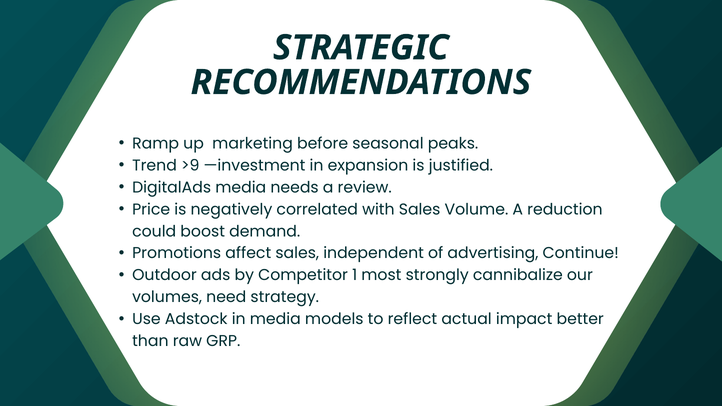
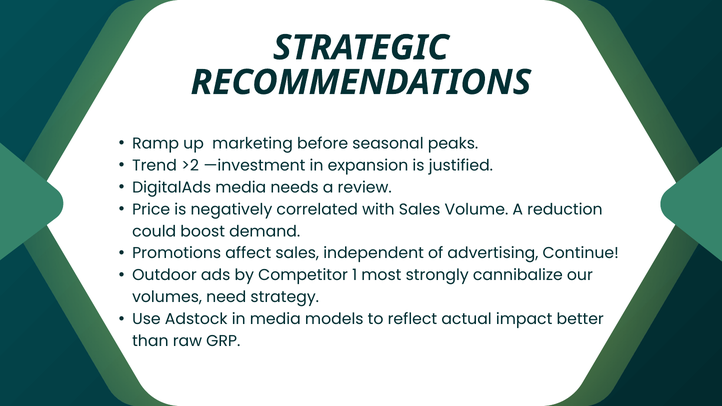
>9: >9 -> >2 (190, 166)
